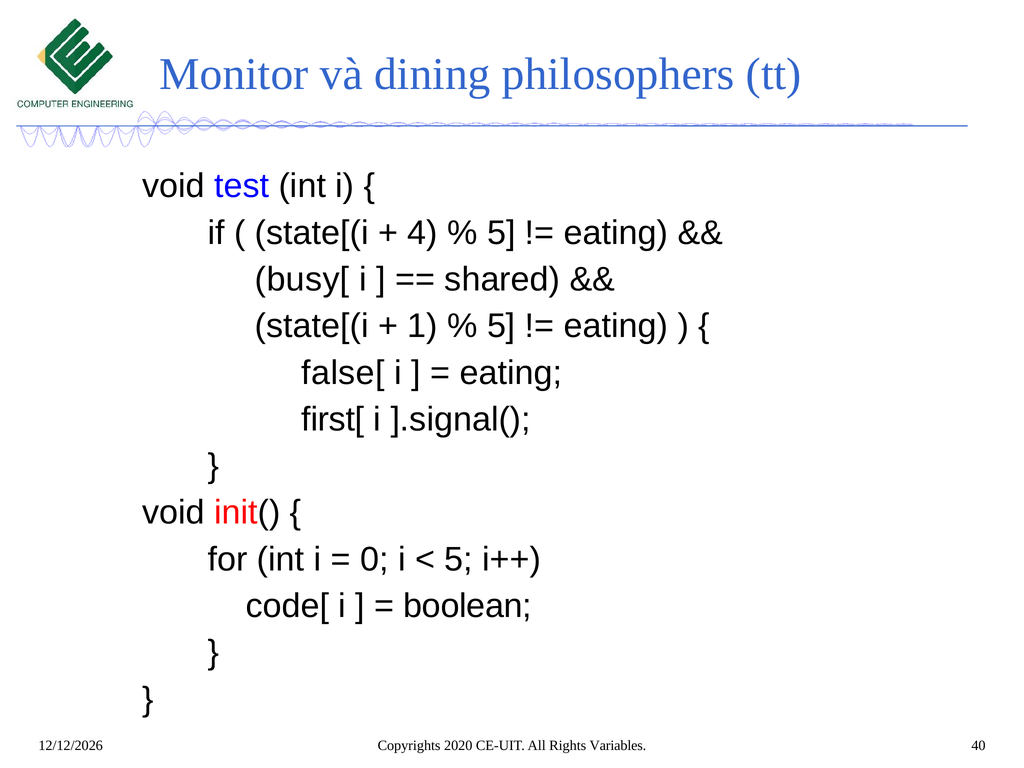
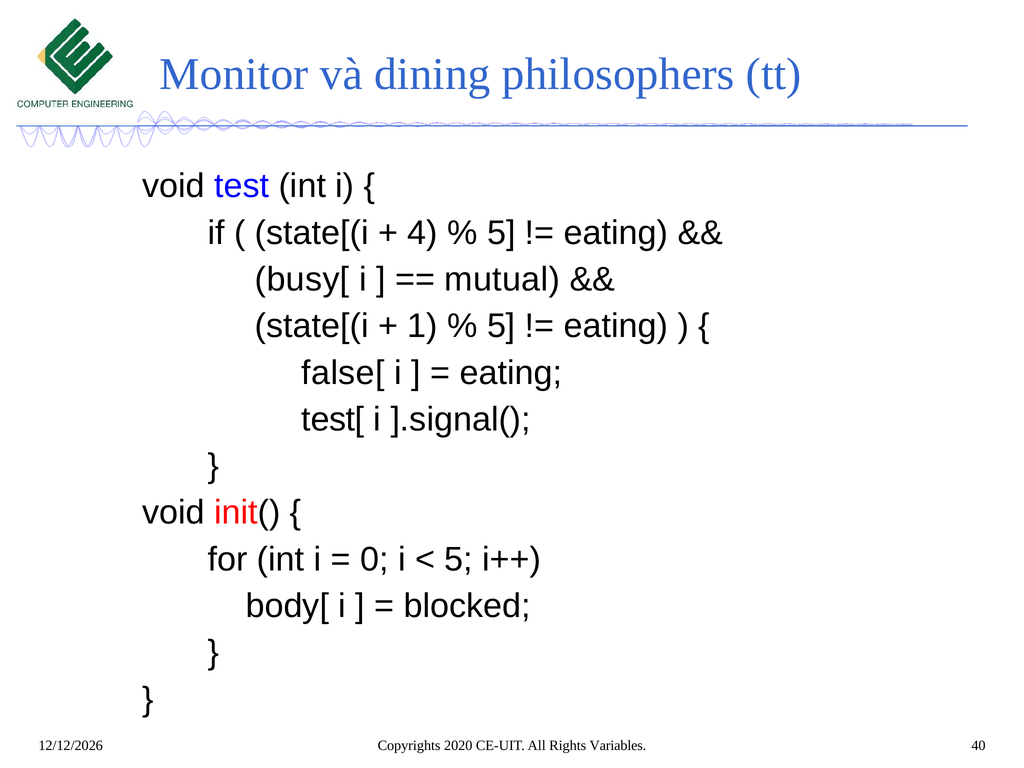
shared: shared -> mutual (502, 279)
first[: first[ -> test[ (333, 419)
code[: code[ -> body[ (287, 606)
boolean: boolean -> blocked (467, 606)
